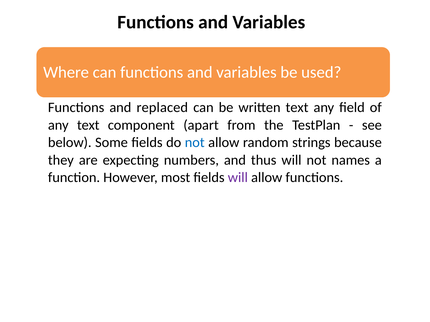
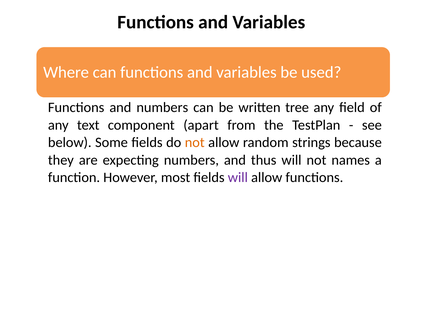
and replaced: replaced -> numbers (162, 108)
written text: text -> tree (297, 108)
not colour: blue -> orange (195, 143)
